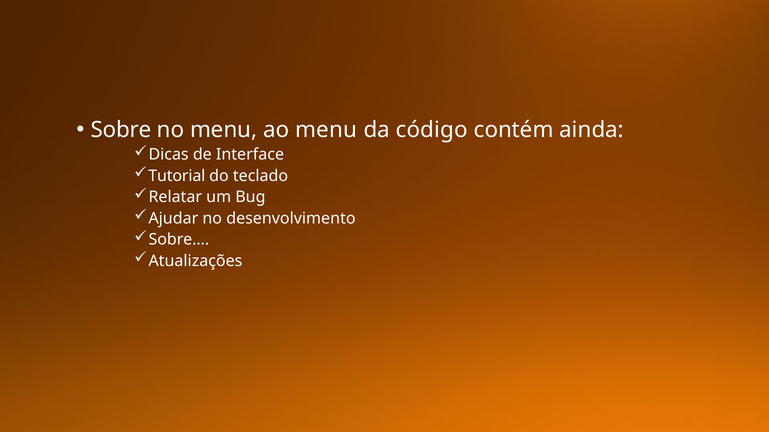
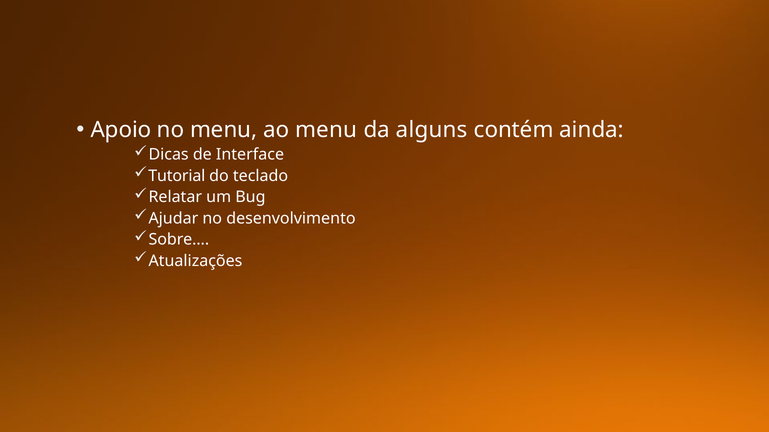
Sobre: Sobre -> Apoio (121, 130)
código: código -> alguns (432, 130)
